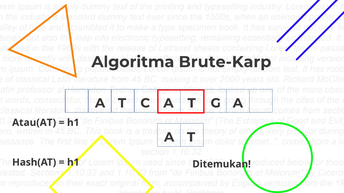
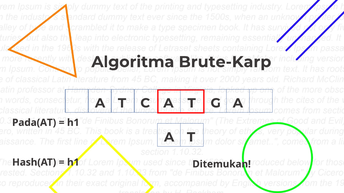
Atau(AT: Atau(AT -> Pada(AT (34, 123)
